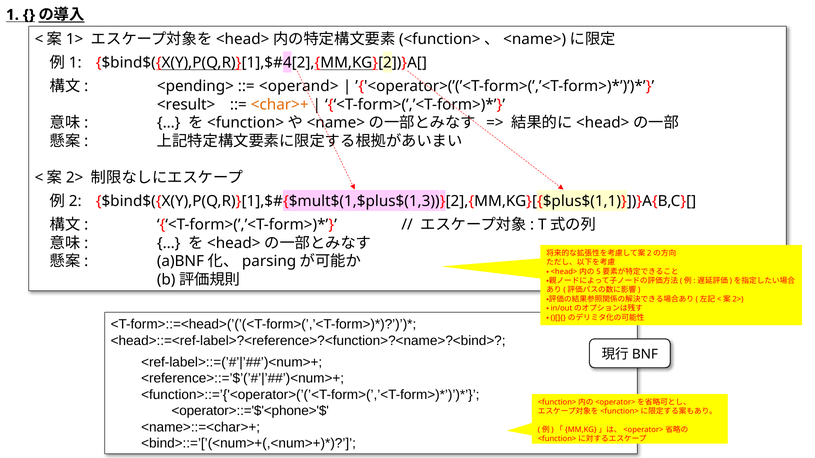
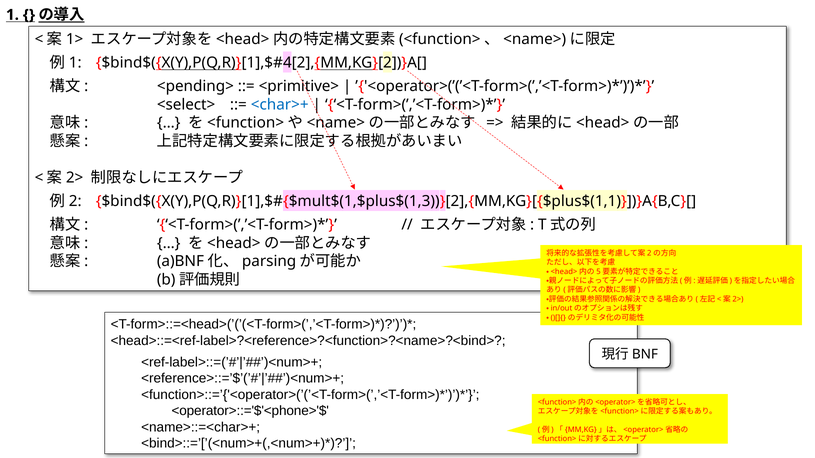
<operand>: <operand> -> <primitive> (299, 86)
<result>: <result> -> <select> (186, 105)
<char>+ colour: orange -> blue (280, 105)
